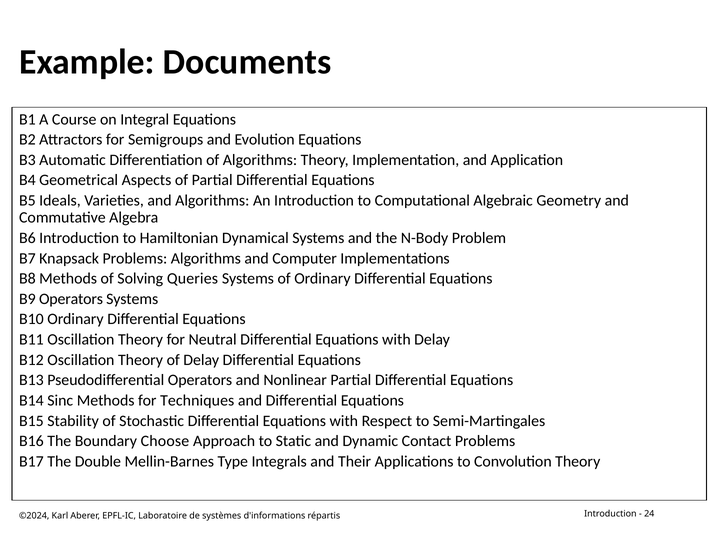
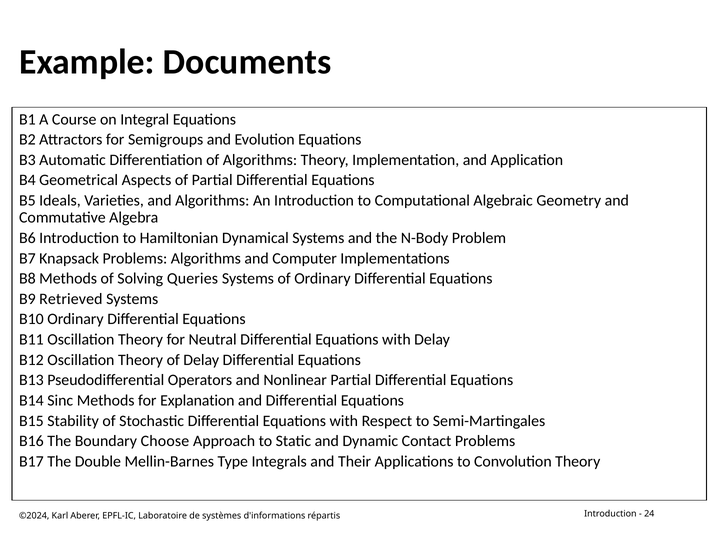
B9 Operators: Operators -> Retrieved (71, 299)
Techniques: Techniques -> Explanation (197, 401)
